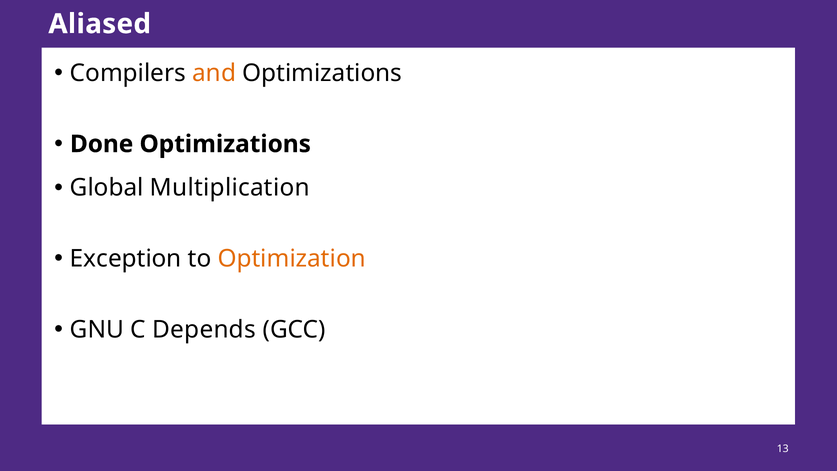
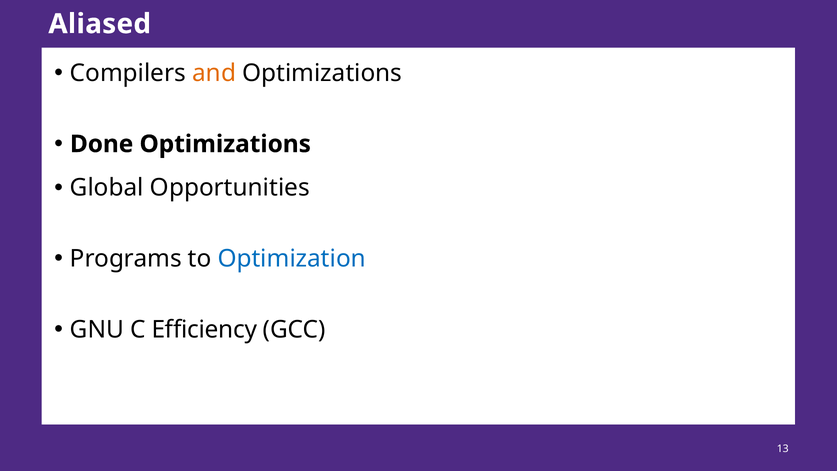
Multiplication: Multiplication -> Opportunities (230, 188)
Exception: Exception -> Programs (126, 259)
Optimization colour: orange -> blue (292, 259)
Depends: Depends -> Efficiency (204, 329)
